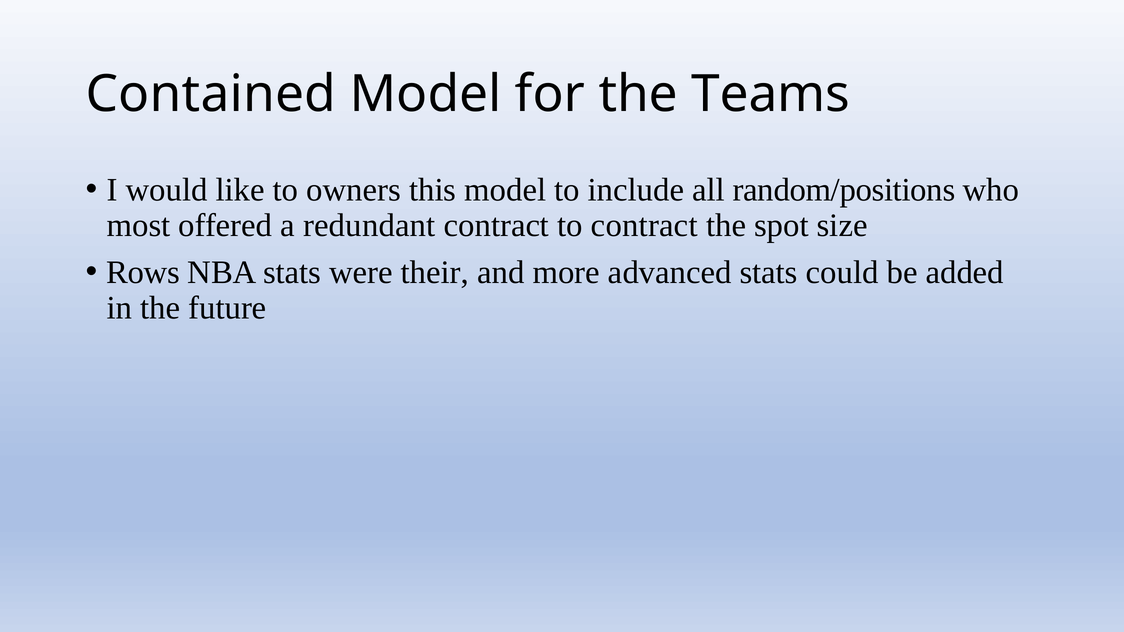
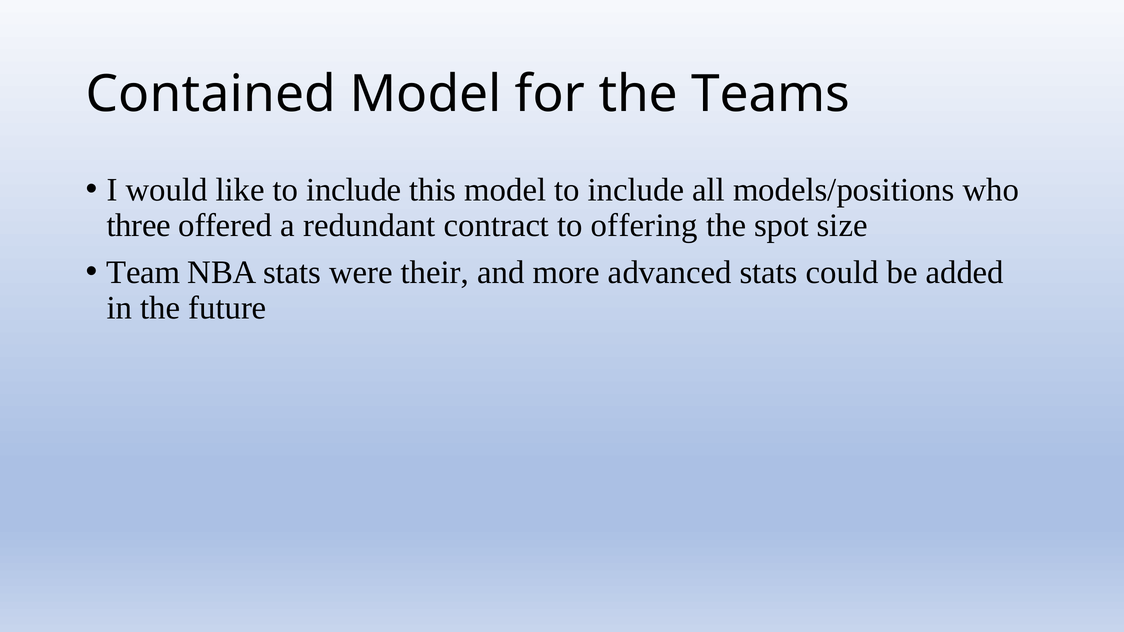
like to owners: owners -> include (354, 190)
random/positions: random/positions -> models/positions (844, 190)
most: most -> three (139, 225)
to contract: contract -> offering (644, 225)
Rows: Rows -> Team (143, 273)
